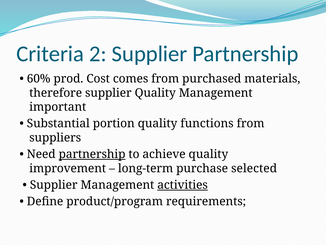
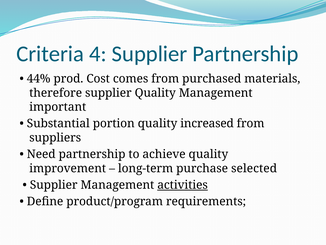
2: 2 -> 4 (98, 54)
60%: 60% -> 44% (39, 79)
functions: functions -> increased (207, 123)
partnership underline: present -> none (92, 154)
